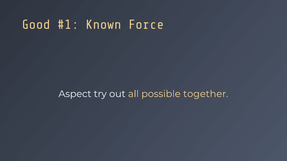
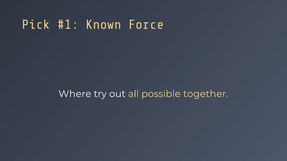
Good: Good -> Pick (36, 25)
Aspect: Aspect -> Where (75, 94)
